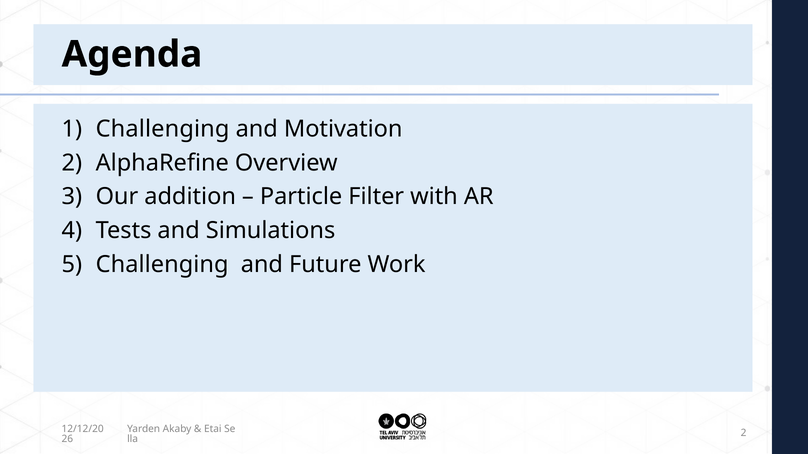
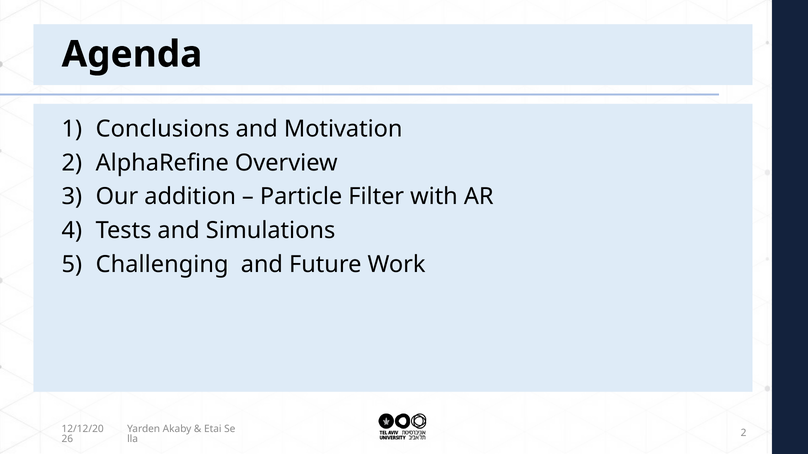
Challenging: Challenging -> Conclusions (163, 129)
